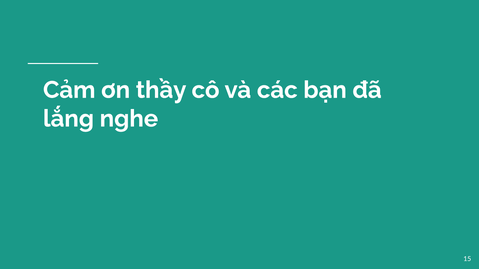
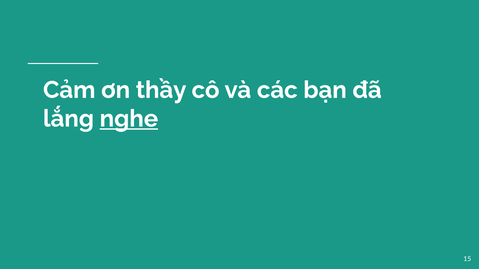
nghe underline: none -> present (129, 119)
